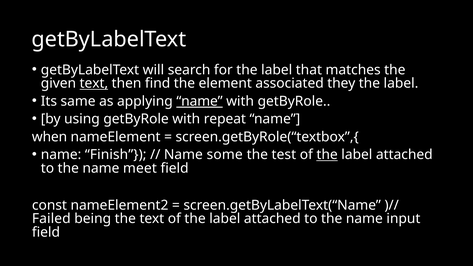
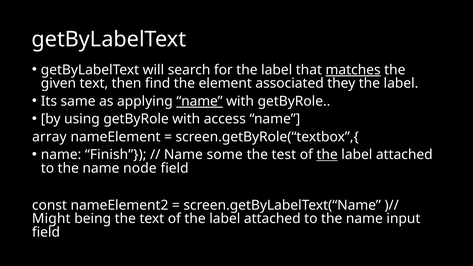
matches underline: none -> present (353, 70)
text underline: present -> none (94, 83)
repeat: repeat -> access (225, 119)
when: when -> array (49, 137)
meet: meet -> node (140, 168)
Failed: Failed -> Might (51, 219)
